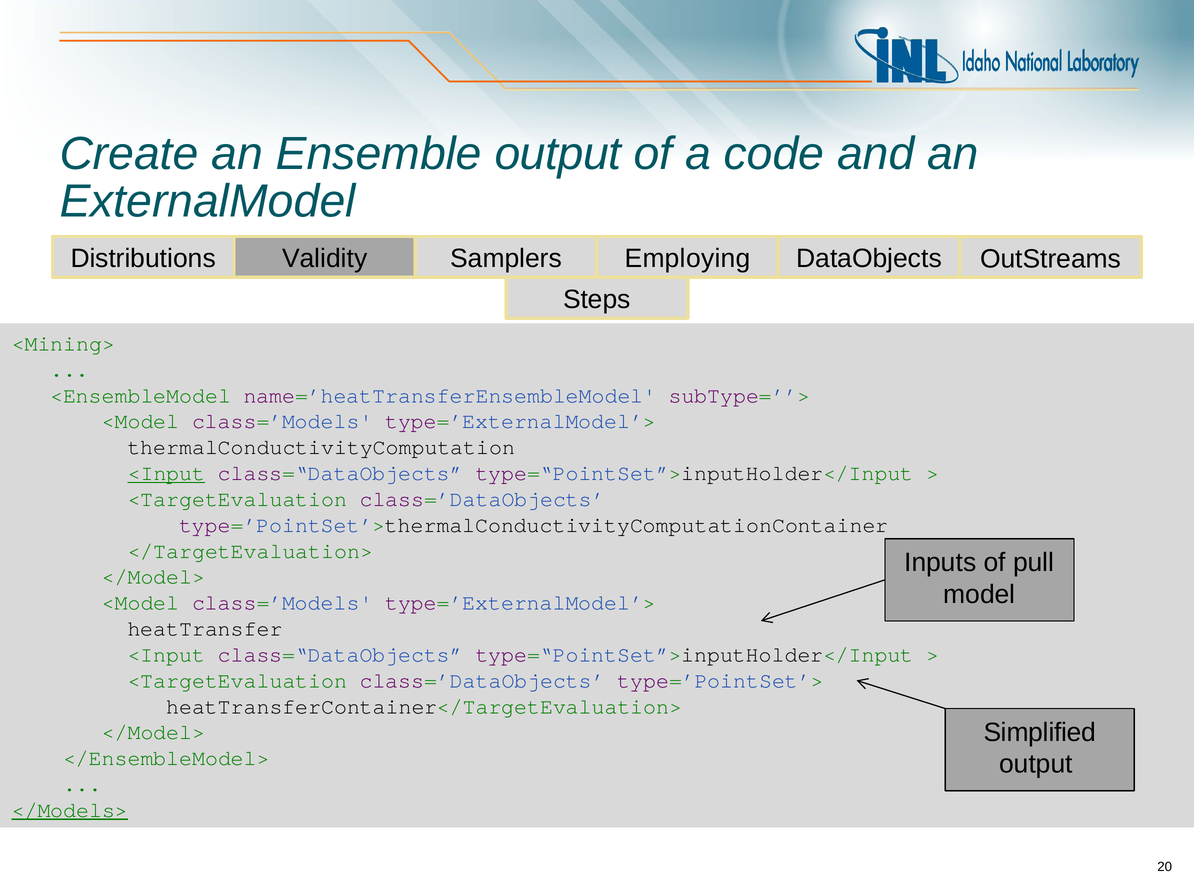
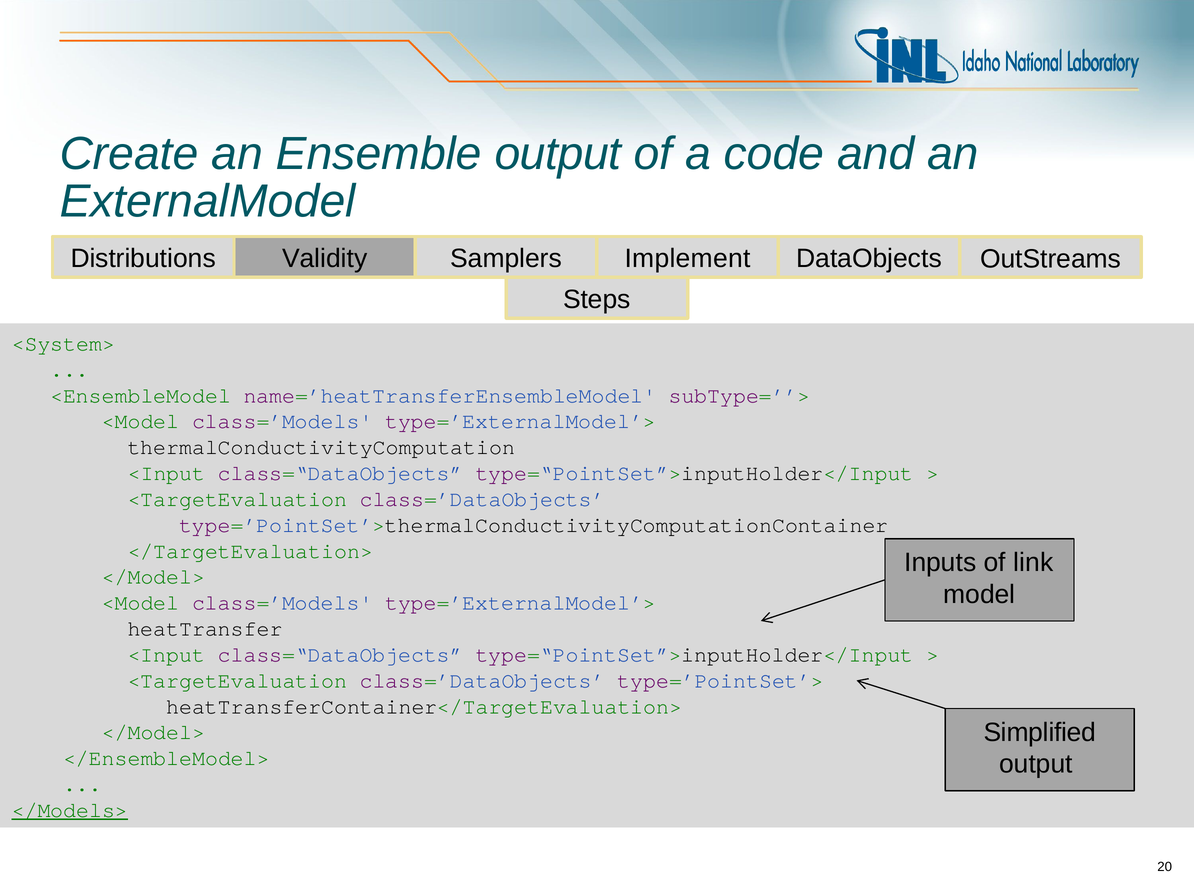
Employing: Employing -> Implement (688, 259)
<Mining>: <Mining> -> <System> (63, 343)
<Input underline: present -> none (166, 473)
pull: pull -> link (1033, 562)
